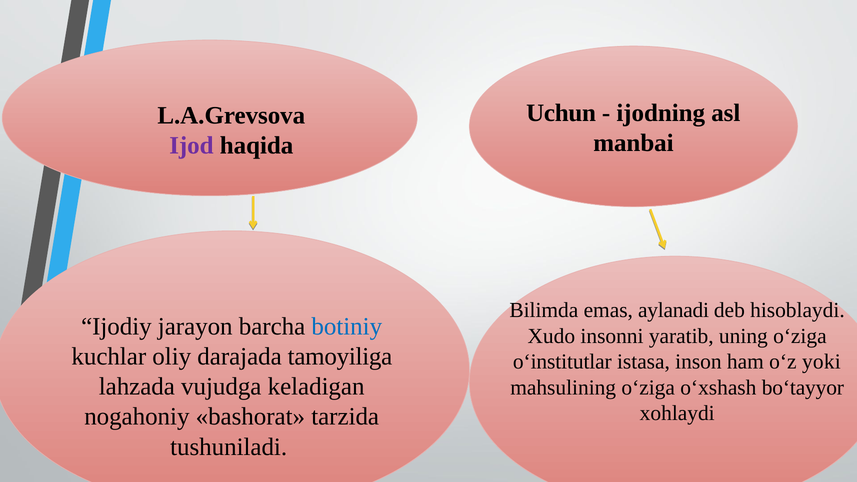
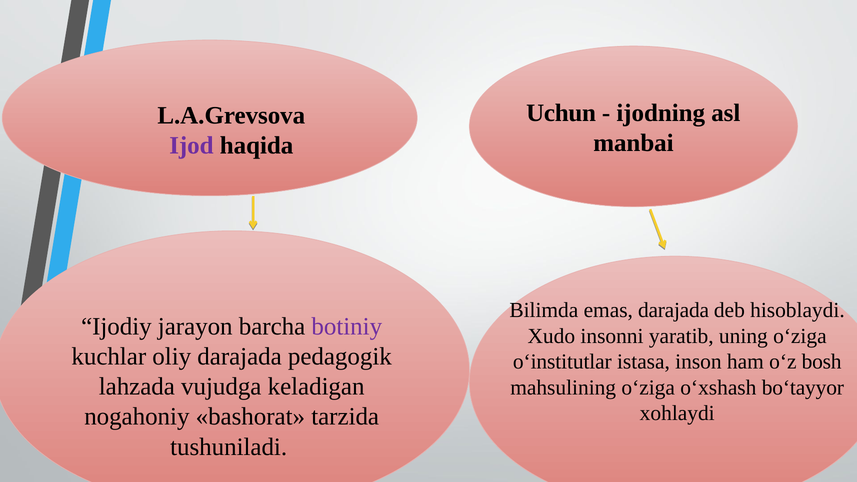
emas аylаnаdi: аylаnаdi -> darajada (674, 310)
botiniy colour: blue -> purple (347, 327)
tamoyiliga: tamoyiliga -> pedagogik (340, 357)
yoki: yoki -> bоsh (822, 362)
